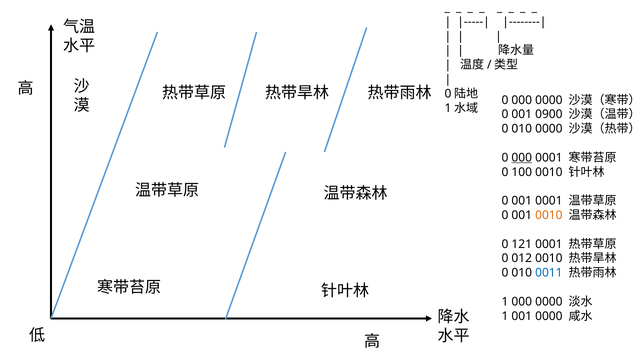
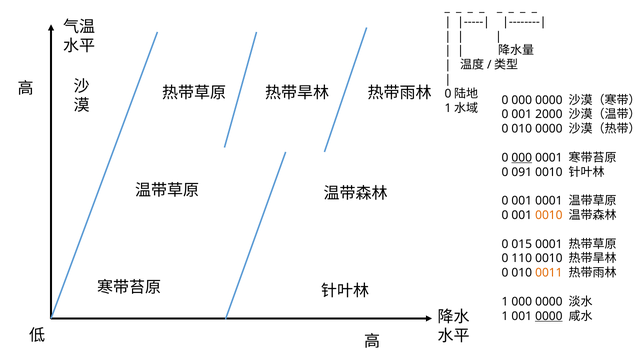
0900: 0900 -> 2000 (549, 115)
100: 100 -> 091 (522, 172)
121: 121 -> 015 (522, 244)
012: 012 -> 110 (522, 259)
0011 colour: blue -> orange (549, 273)
0000 underline: none -> present (549, 316)
